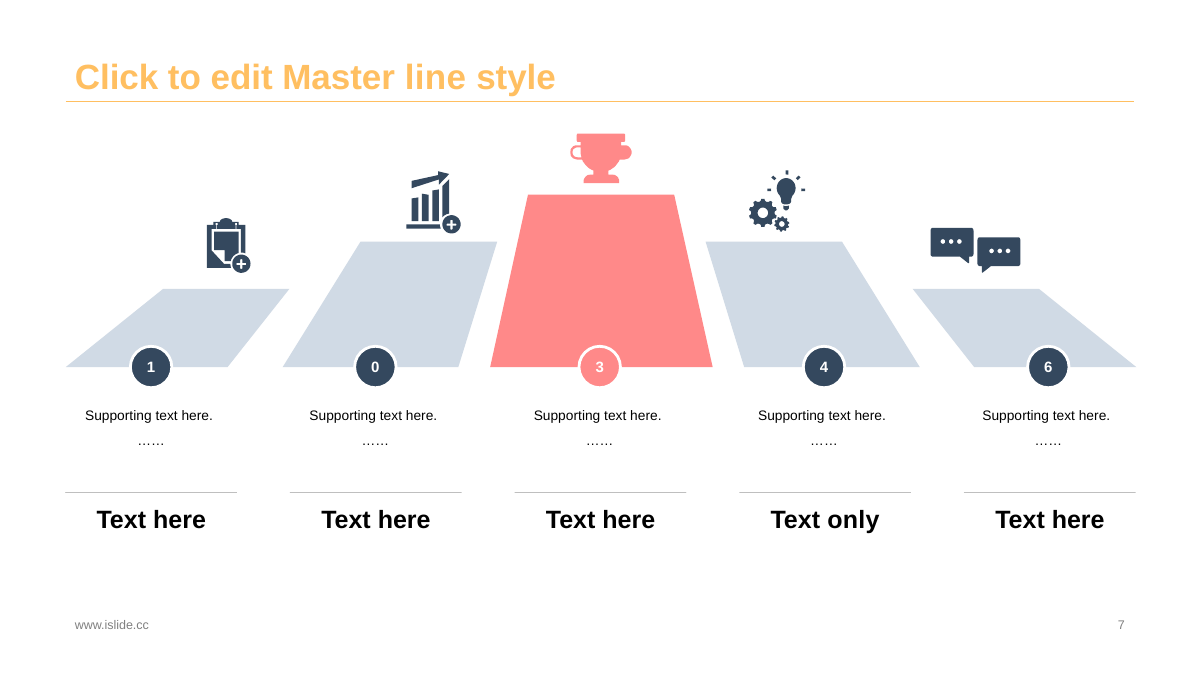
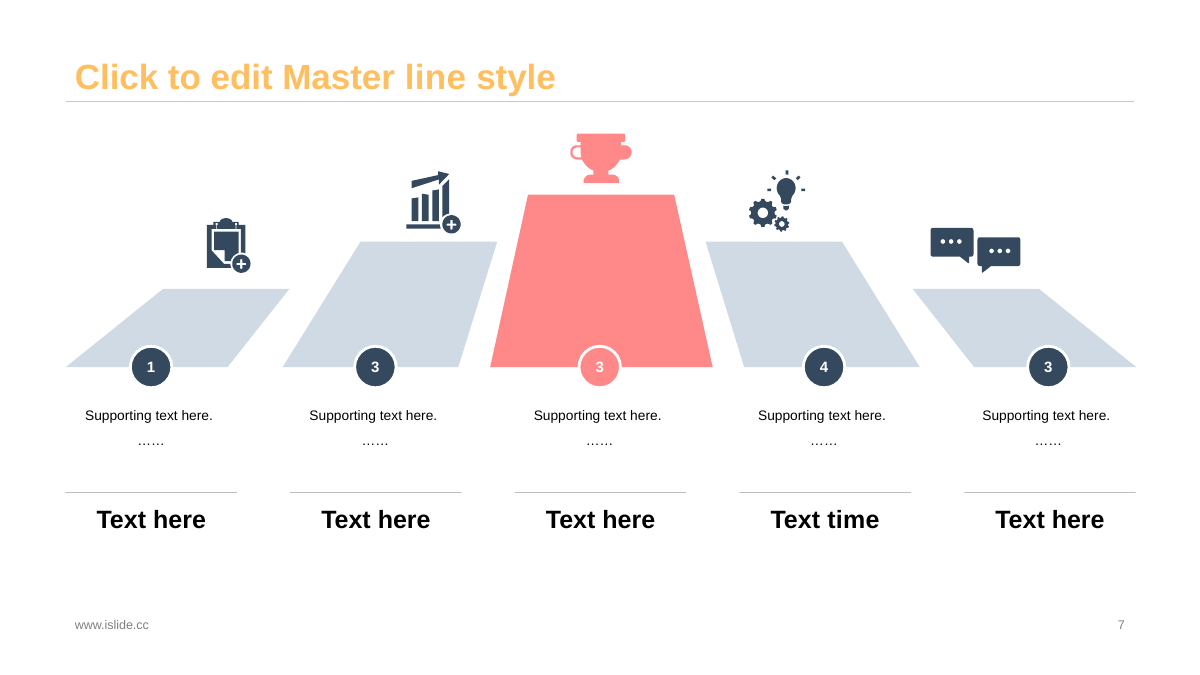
1 0: 0 -> 3 (375, 368)
4 6: 6 -> 3 (1048, 368)
only: only -> time (853, 520)
